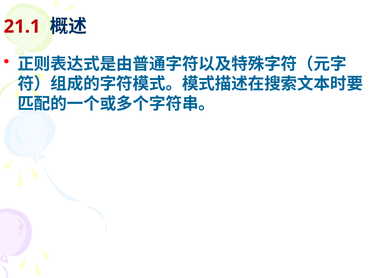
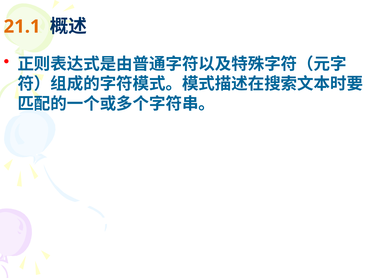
21.1 colour: red -> orange (22, 26)
